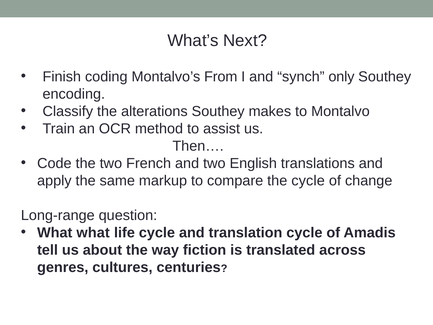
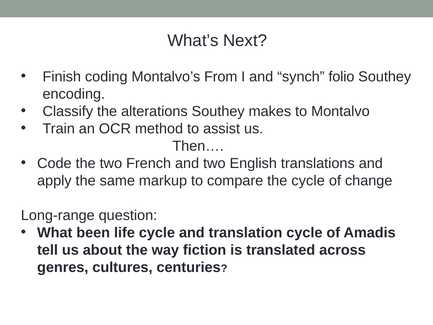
only: only -> folio (341, 77)
What what: what -> been (93, 232)
